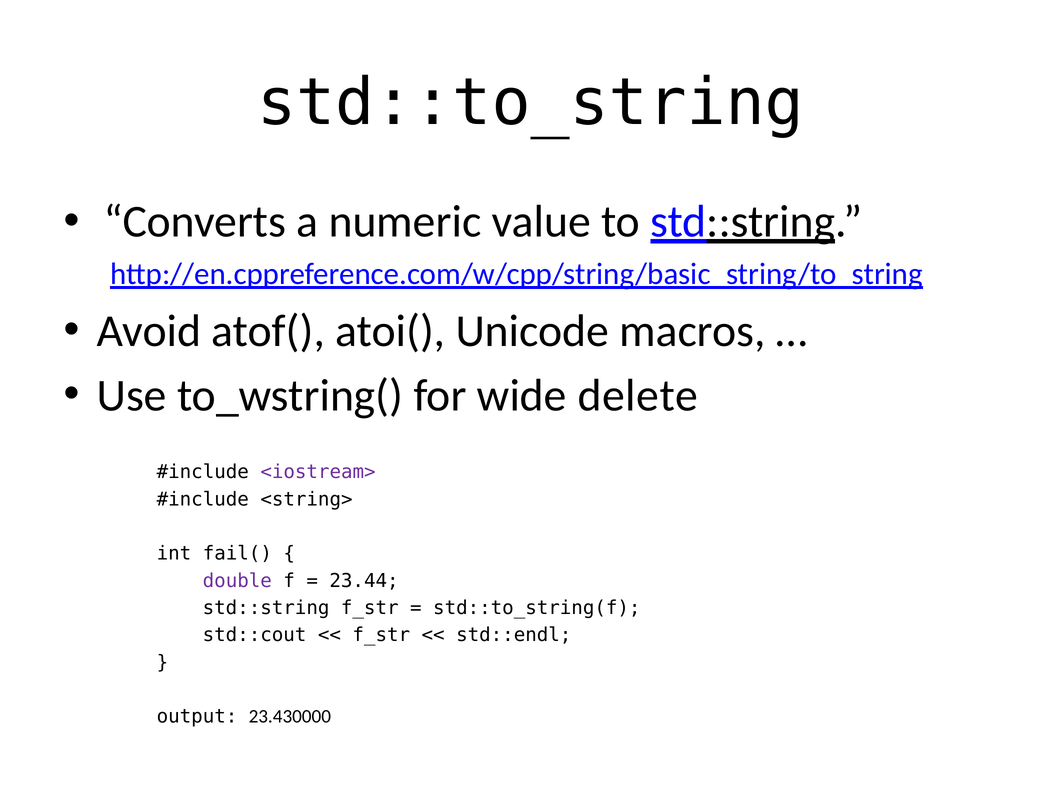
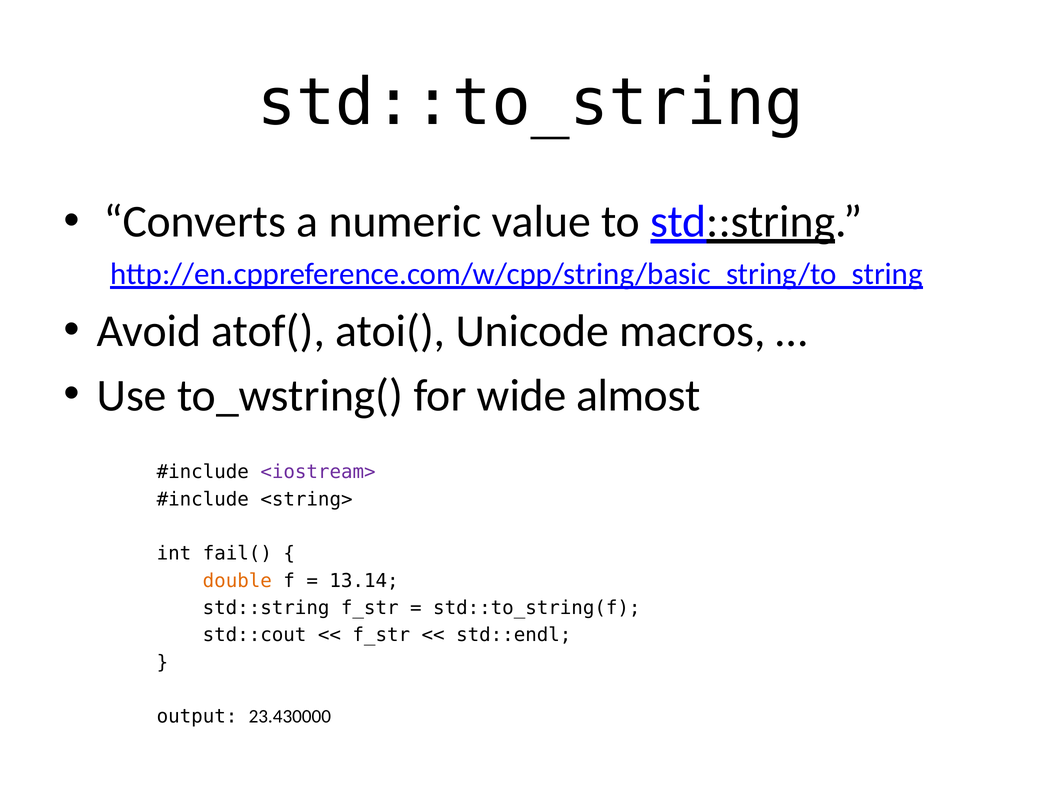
delete: delete -> almost (638, 396)
double colour: purple -> orange (237, 581)
23.44: 23.44 -> 13.14 (364, 581)
